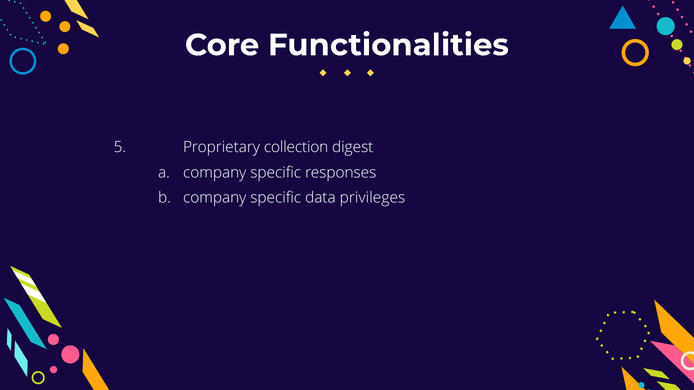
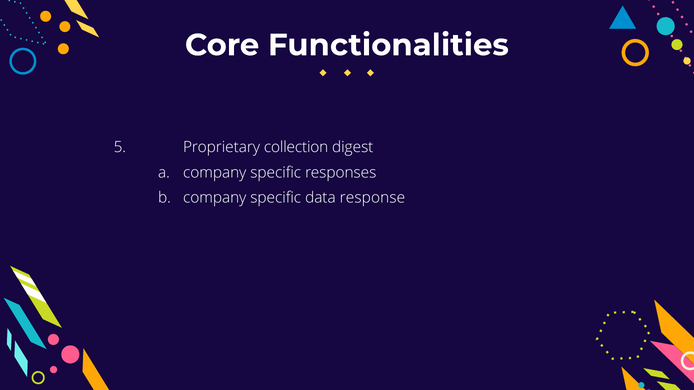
privileges: privileges -> response (372, 198)
